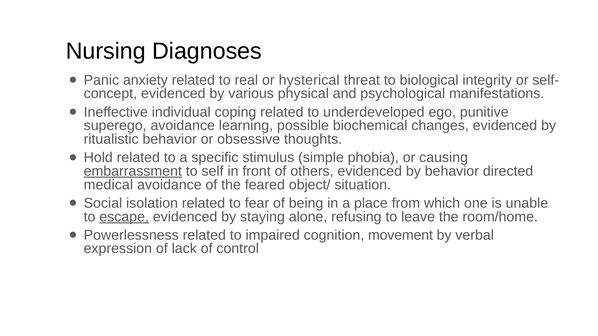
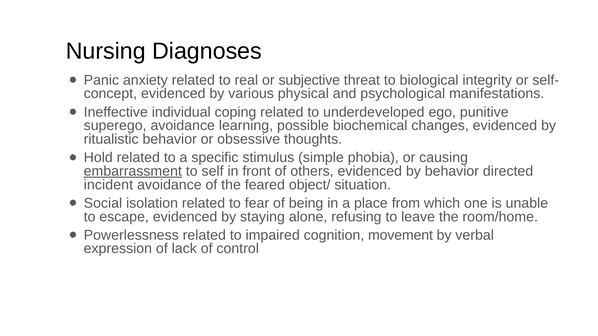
hysterical: hysterical -> subjective (309, 80)
medical: medical -> incident (108, 185)
escape underline: present -> none (124, 217)
